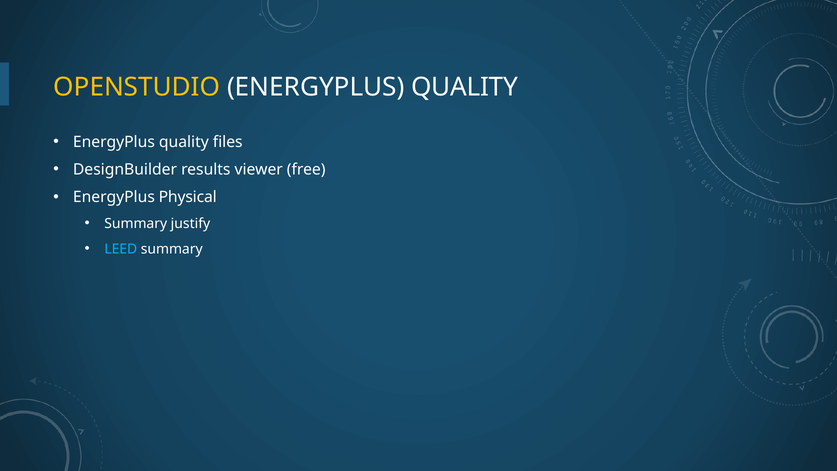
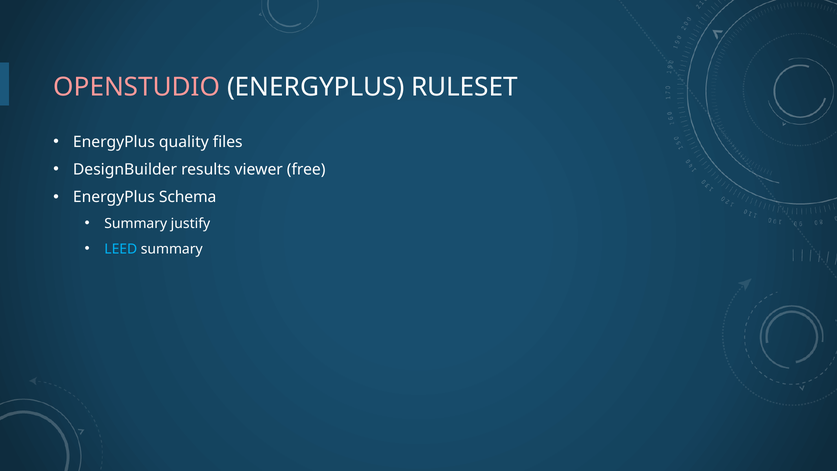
OPENSTUDIO colour: yellow -> pink (137, 87)
QUALITY: QUALITY -> RULESET (464, 87)
Physical: Physical -> Schema (188, 197)
